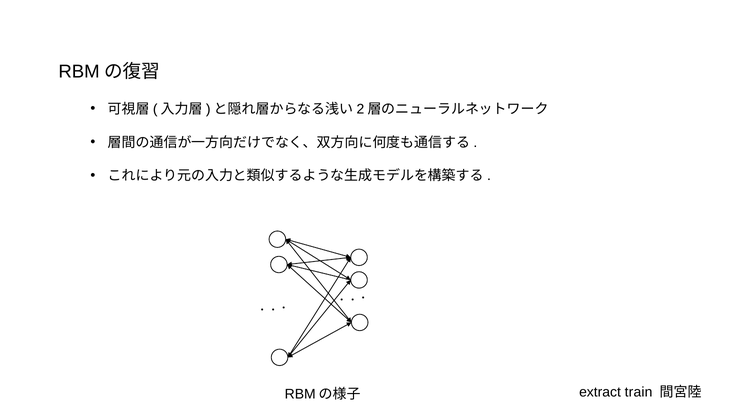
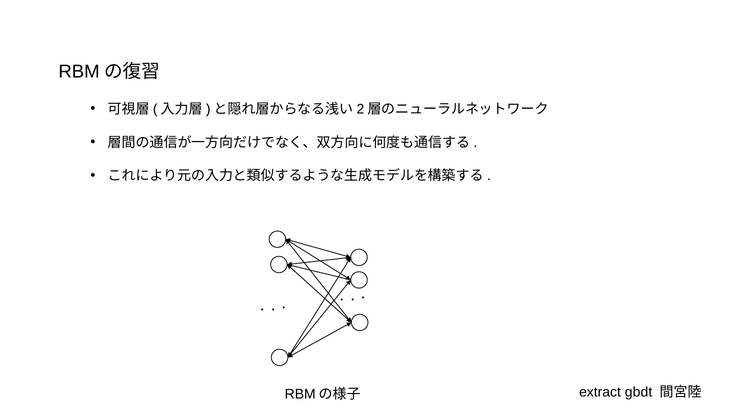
train: train -> gbdt (639, 392)
